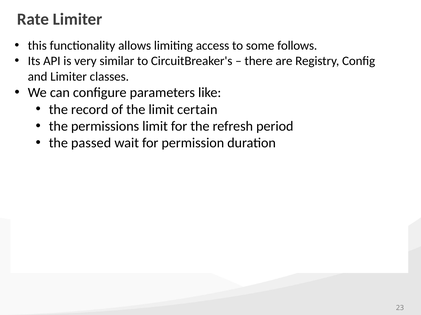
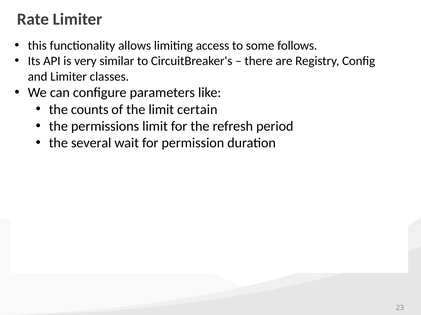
record: record -> counts (90, 110)
passed: passed -> several (91, 143)
